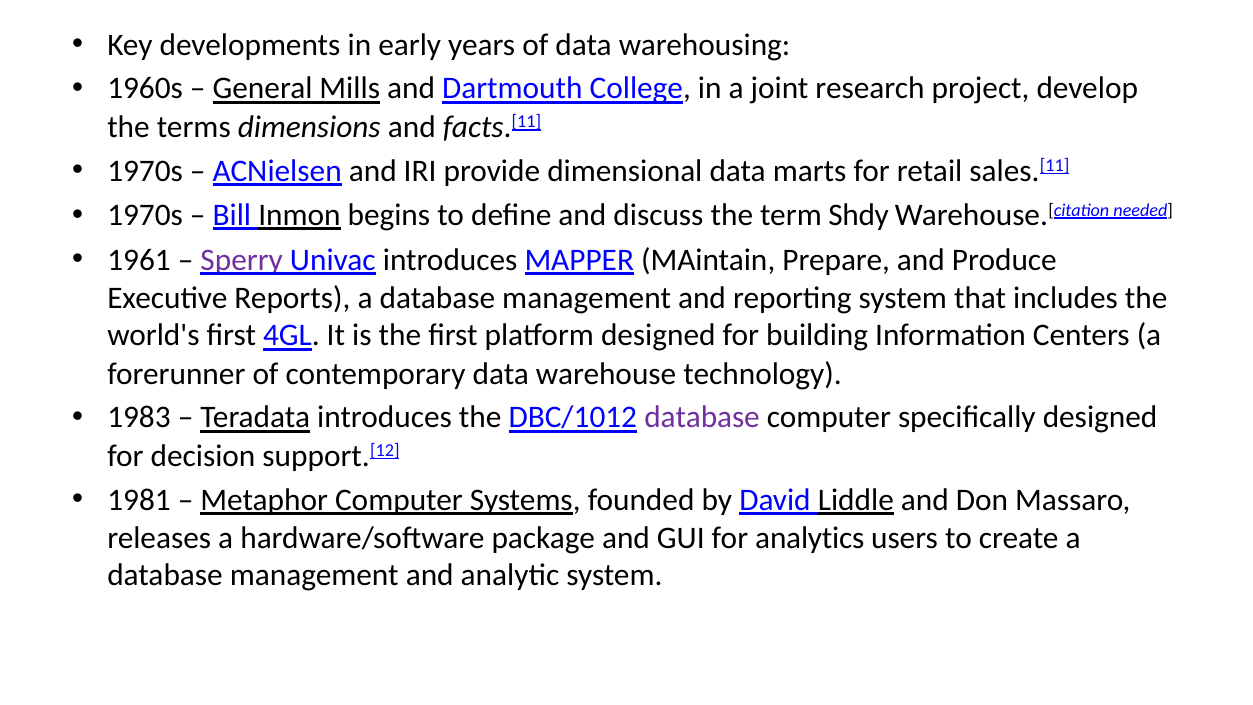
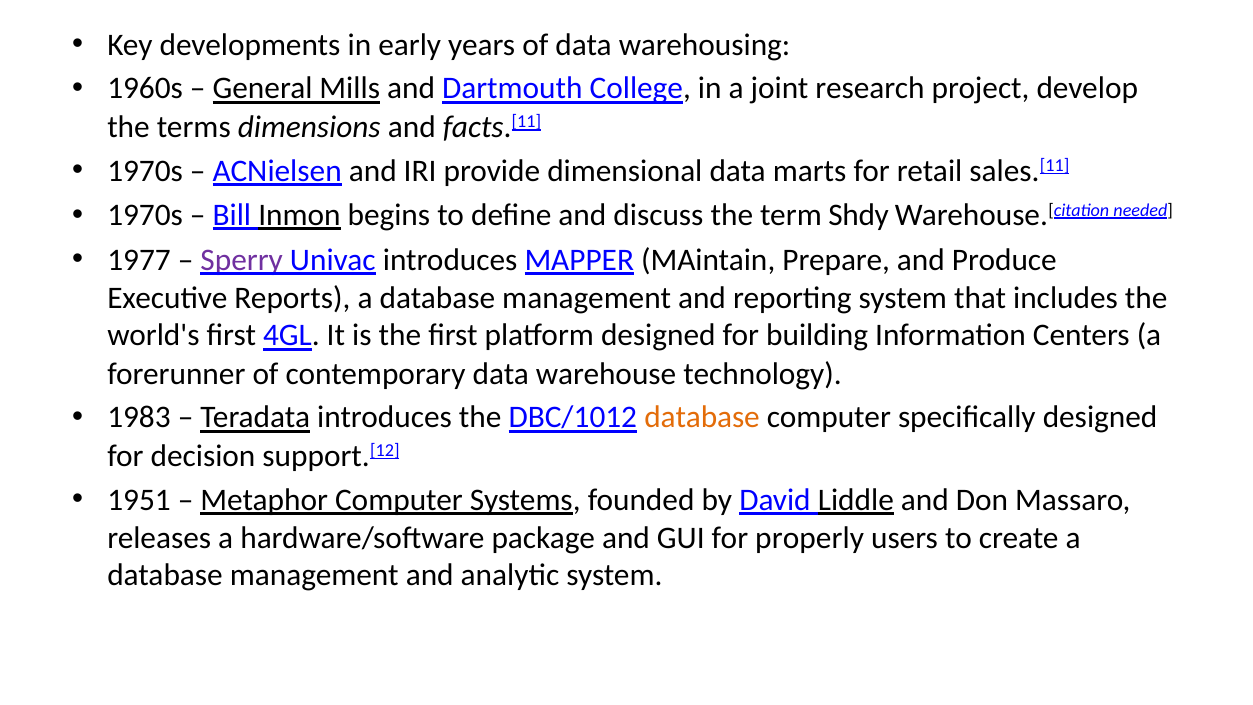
1961: 1961 -> 1977 (139, 260)
database colour: purple -> orange (702, 417)
1981: 1981 -> 1951 (139, 500)
analytics: analytics -> properly (810, 538)
